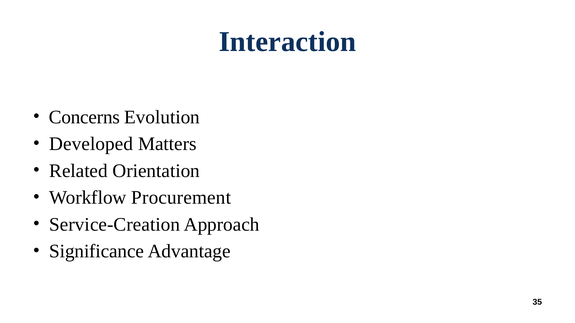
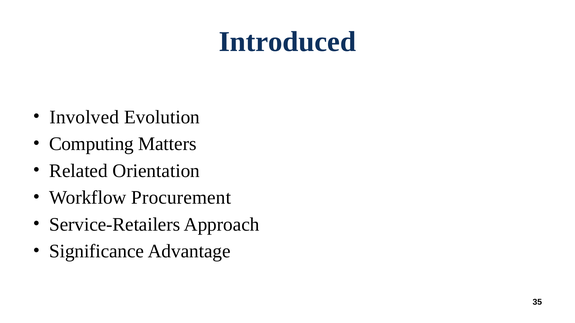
Interaction: Interaction -> Introduced (287, 42)
Concerns: Concerns -> Involved (84, 117)
Developed: Developed -> Computing (91, 144)
Service-Creation: Service-Creation -> Service-Retailers (115, 225)
